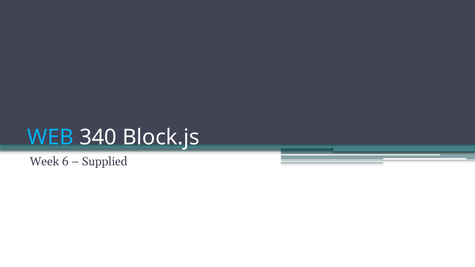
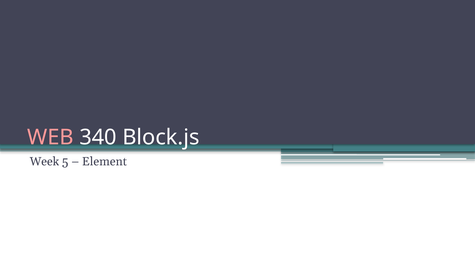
WEB colour: light blue -> pink (50, 138)
6: 6 -> 5 (65, 162)
Supplied: Supplied -> Element (105, 162)
